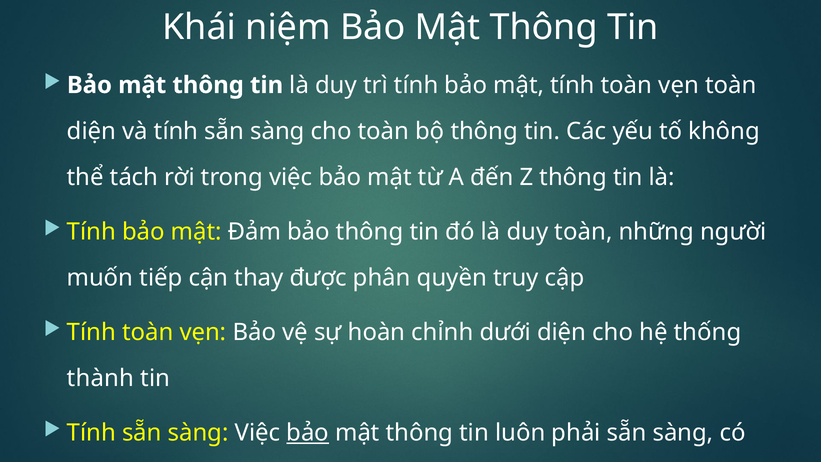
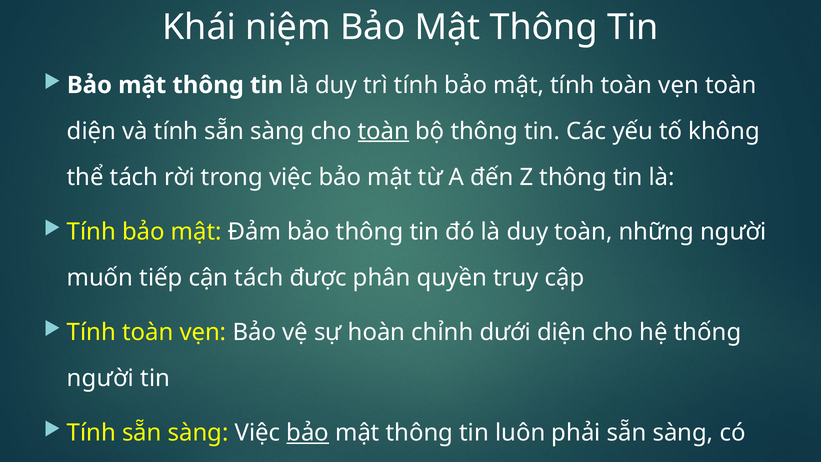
toàn underline: none -> present (383, 131)
cận thay: thay -> tách (259, 278)
thành: thành -> người (100, 378)
